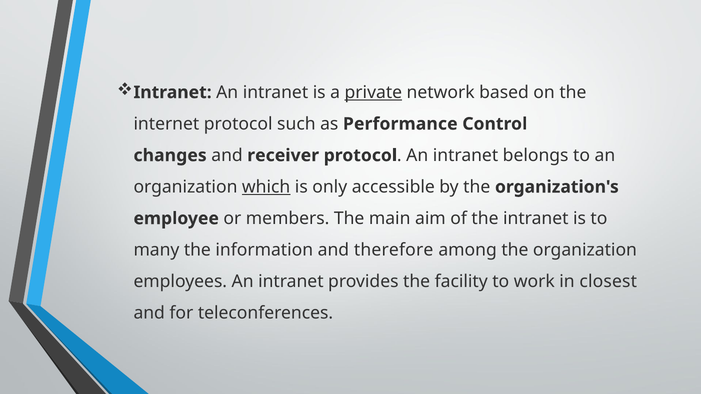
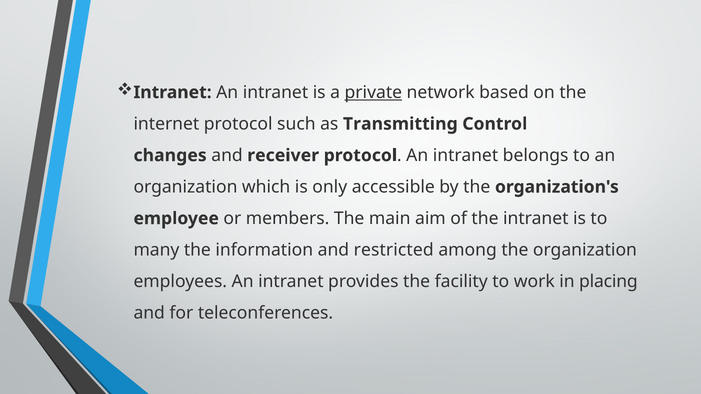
Performance: Performance -> Transmitting (400, 124)
which underline: present -> none (266, 187)
therefore: therefore -> restricted (394, 250)
closest: closest -> placing (608, 282)
